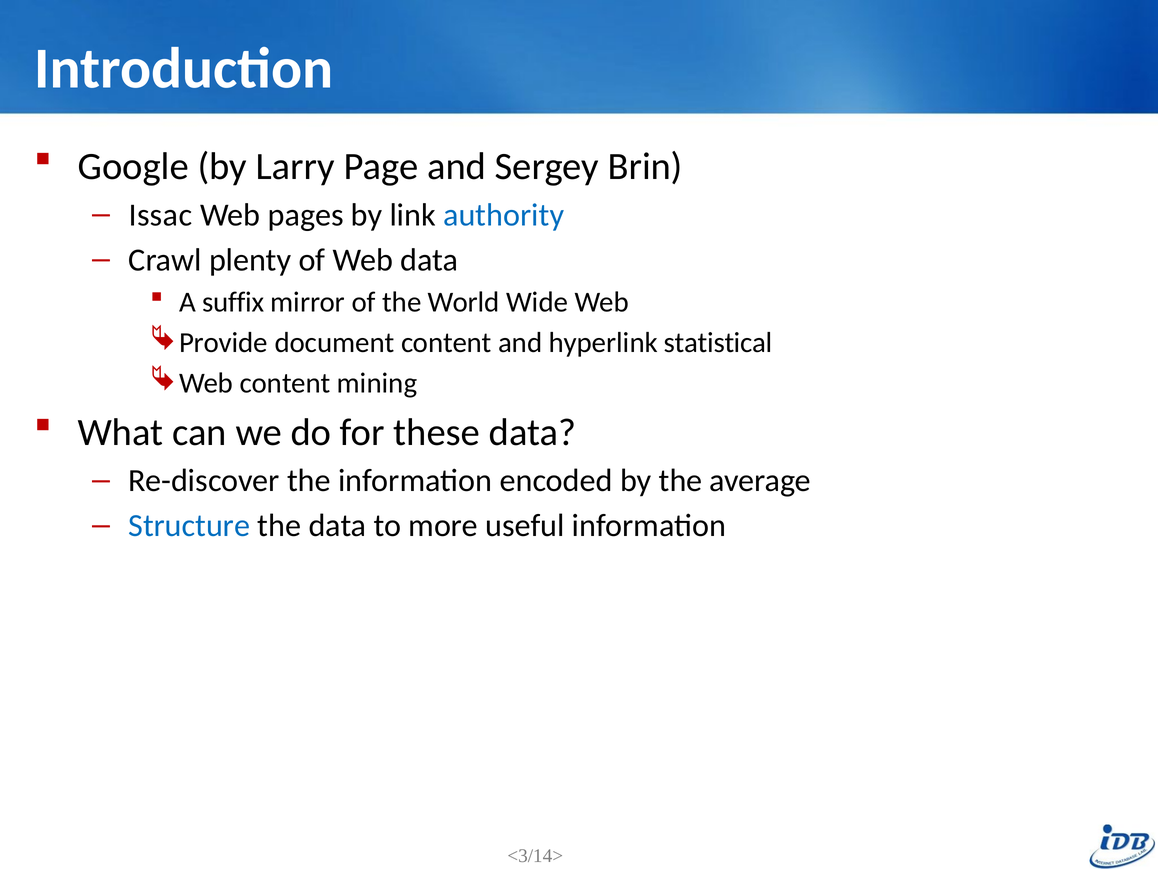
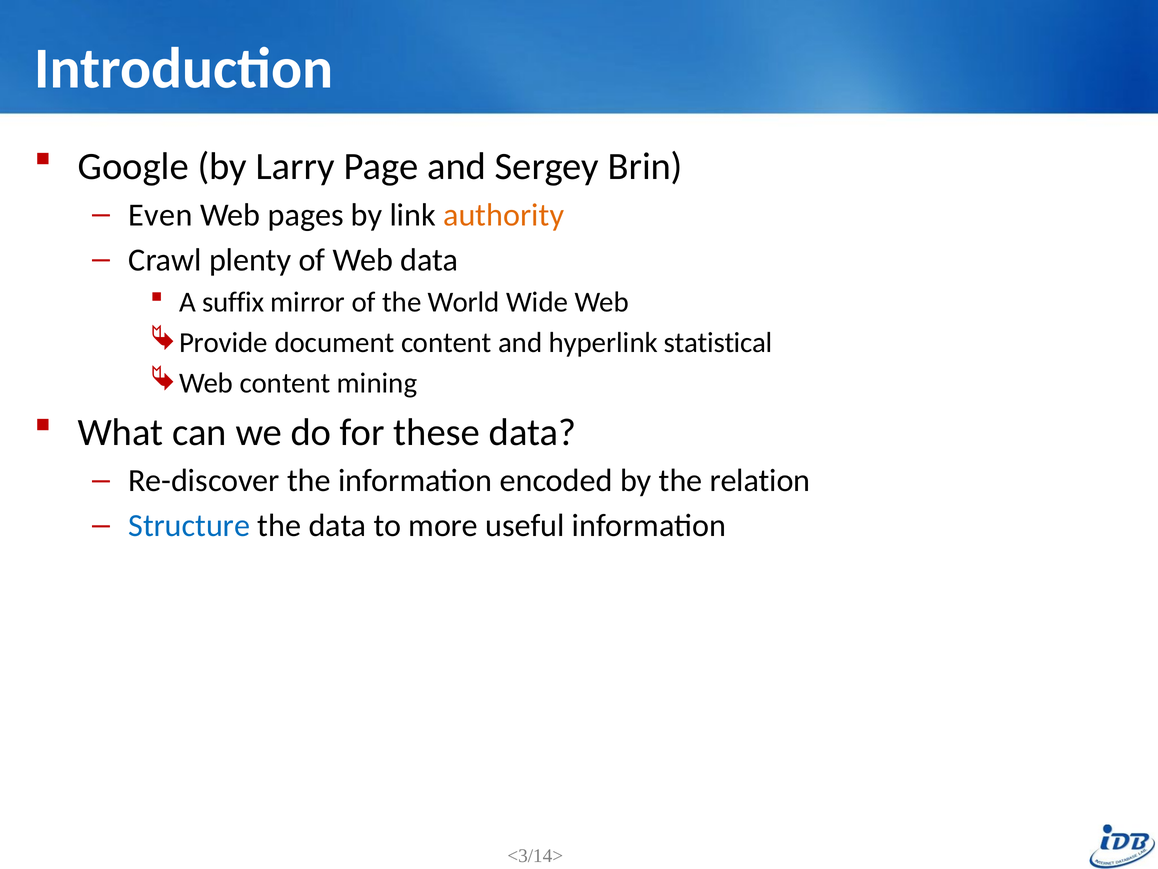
Issac: Issac -> Even (160, 215)
authority colour: blue -> orange (504, 215)
average: average -> relation (760, 481)
